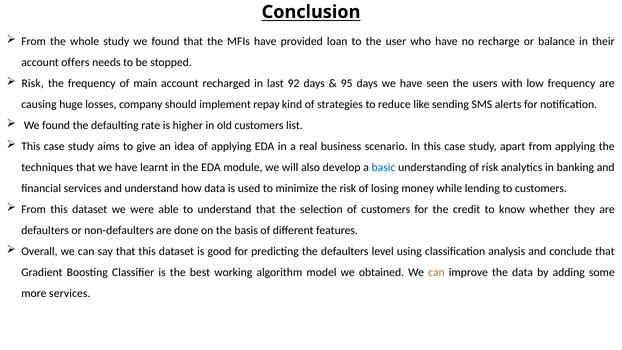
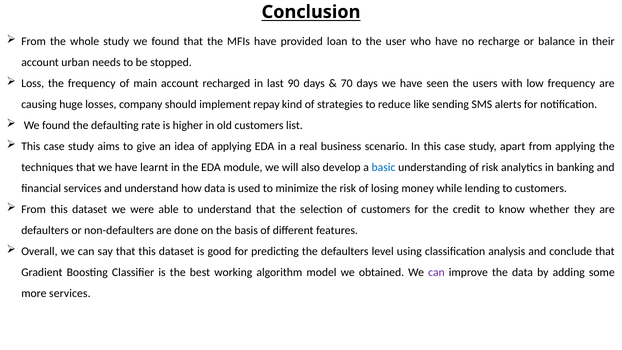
offers: offers -> urban (75, 62)
Risk: Risk -> Loss (33, 83)
92: 92 -> 90 (294, 83)
95: 95 -> 70 (347, 83)
can colour: orange -> purple (436, 272)
